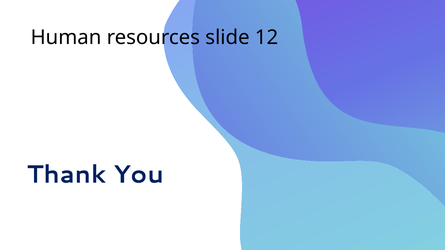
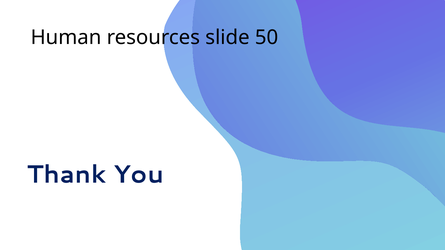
12: 12 -> 50 (267, 37)
